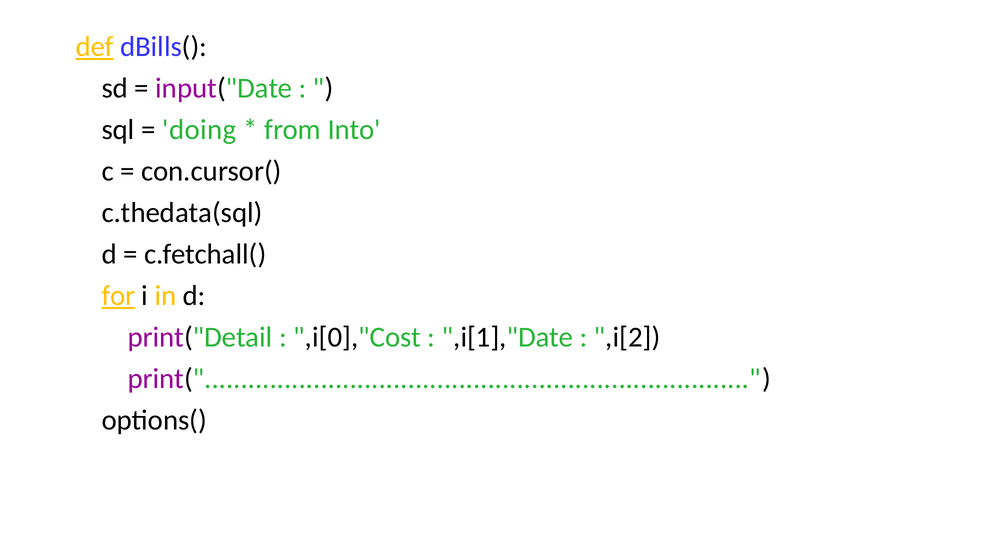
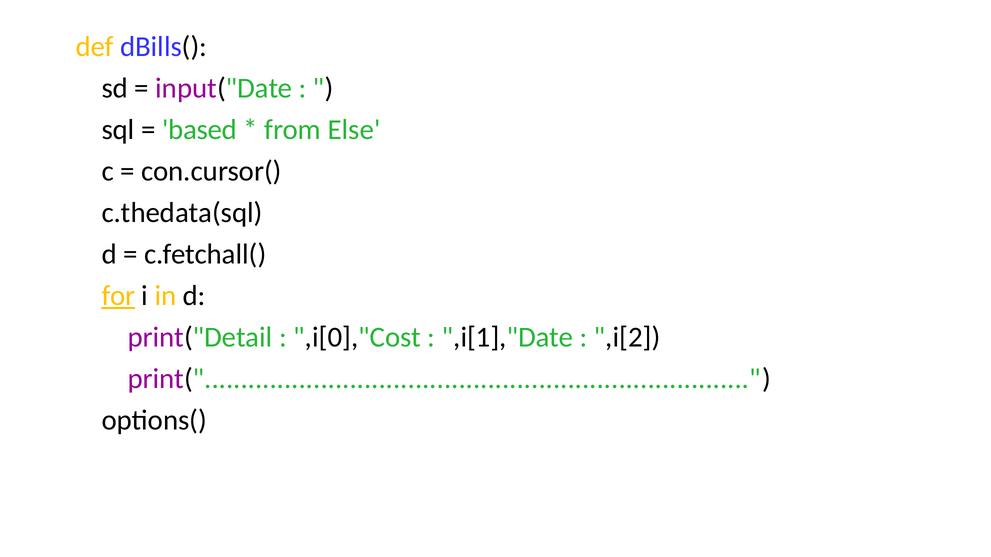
def underline: present -> none (95, 47)
doing: doing -> based (200, 130)
Into: Into -> Else (354, 130)
